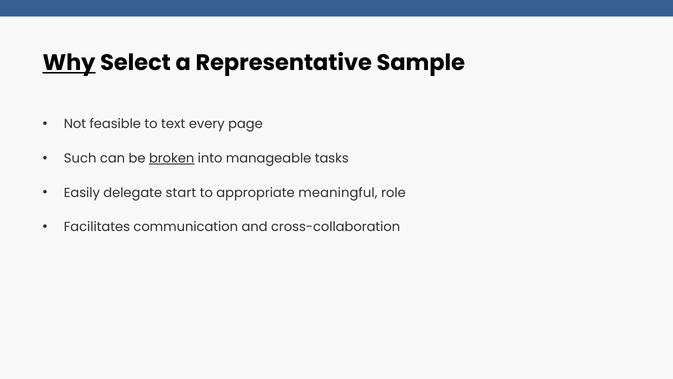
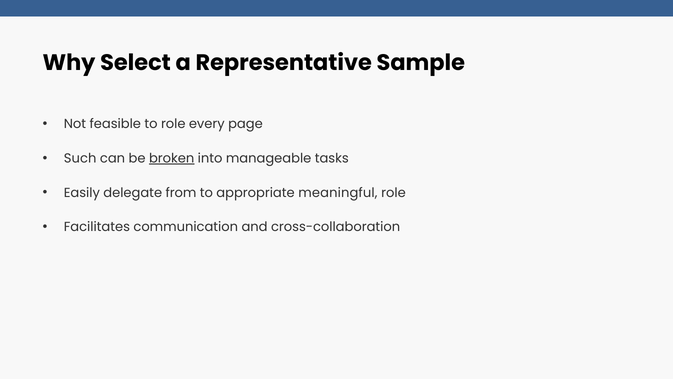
Why underline: present -> none (69, 63)
to text: text -> role (173, 124)
start: start -> from (181, 192)
